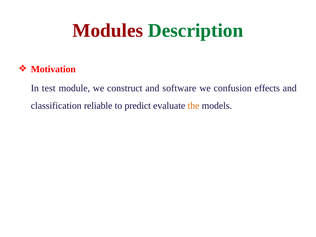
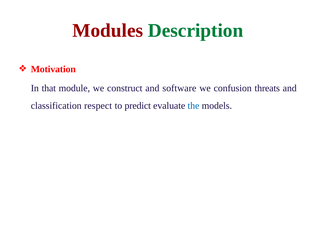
test: test -> that (49, 88)
effects: effects -> threats (267, 88)
reliable: reliable -> respect (98, 106)
the colour: orange -> blue (194, 106)
